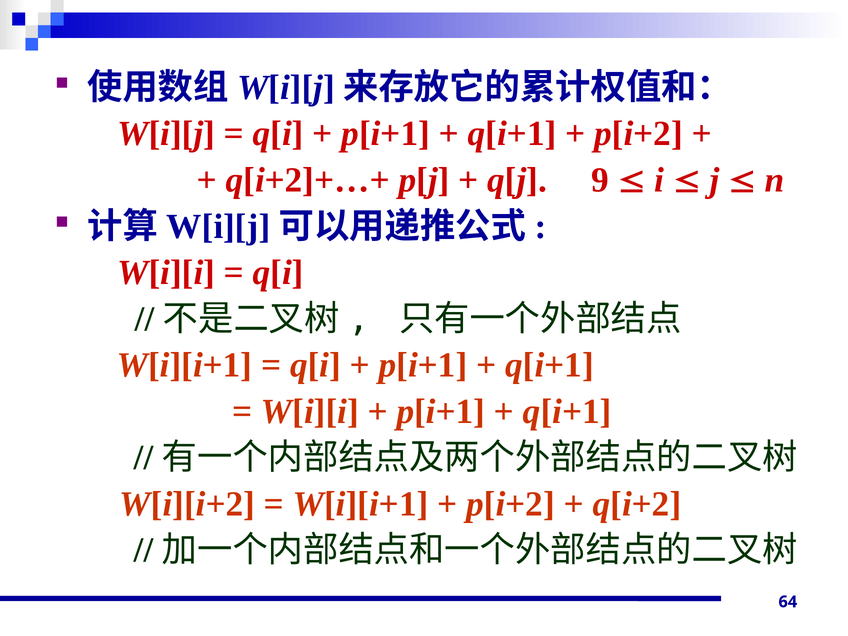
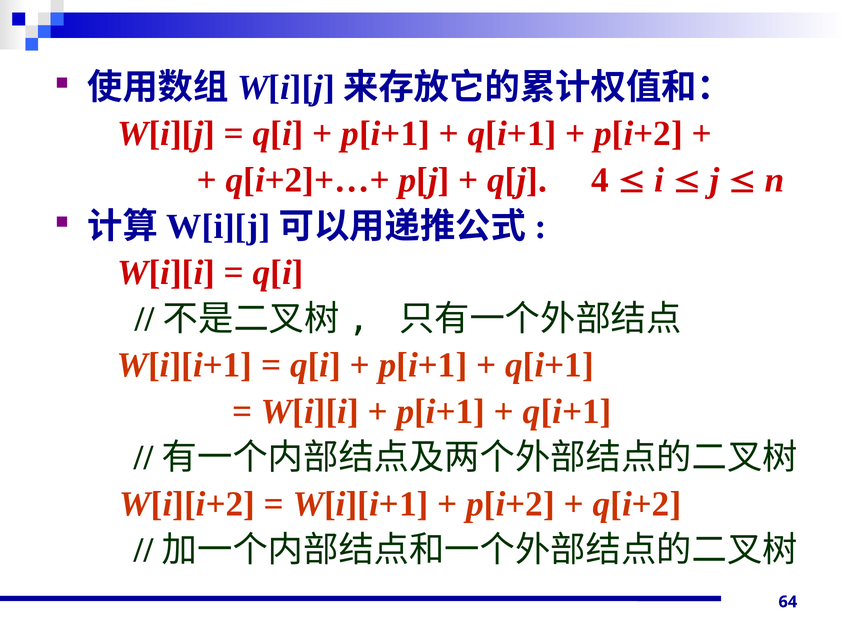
9: 9 -> 4 (600, 180)
